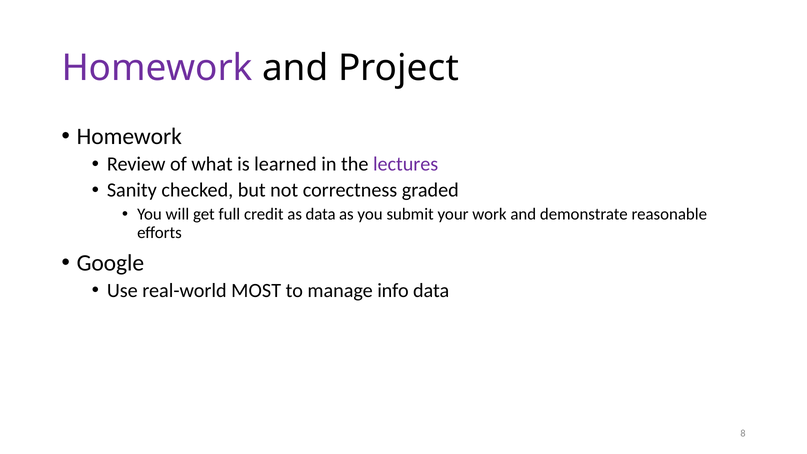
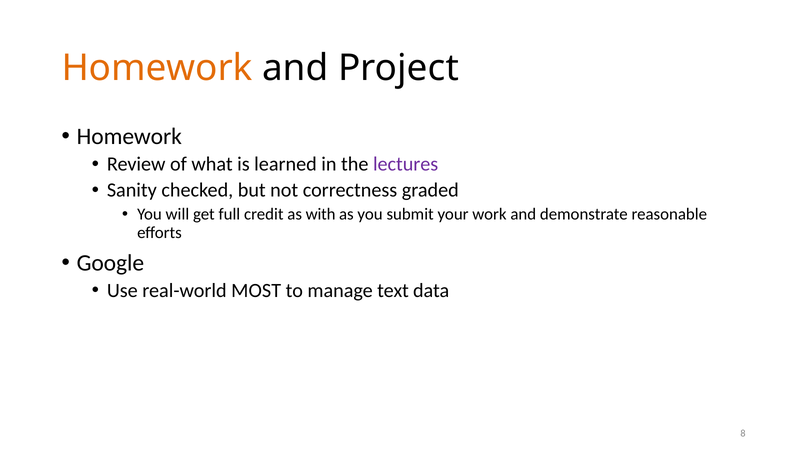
Homework colour: purple -> orange (157, 68)
as data: data -> with (321, 214)
info: info -> text (393, 291)
